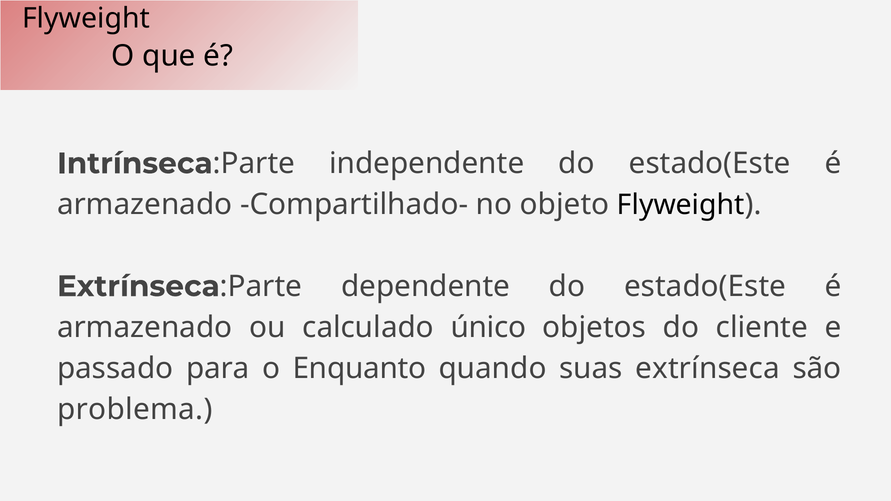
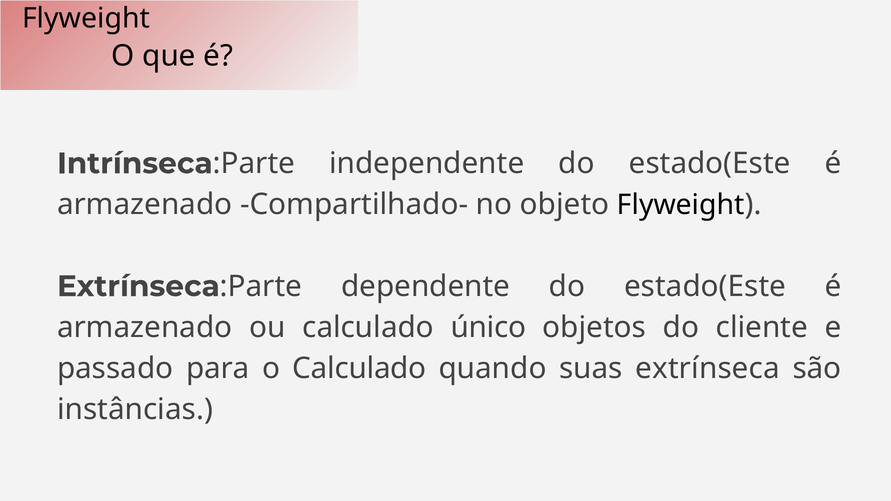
o Enquanto: Enquanto -> Calculado (359, 368)
problema: problema -> instâncias (135, 409)
